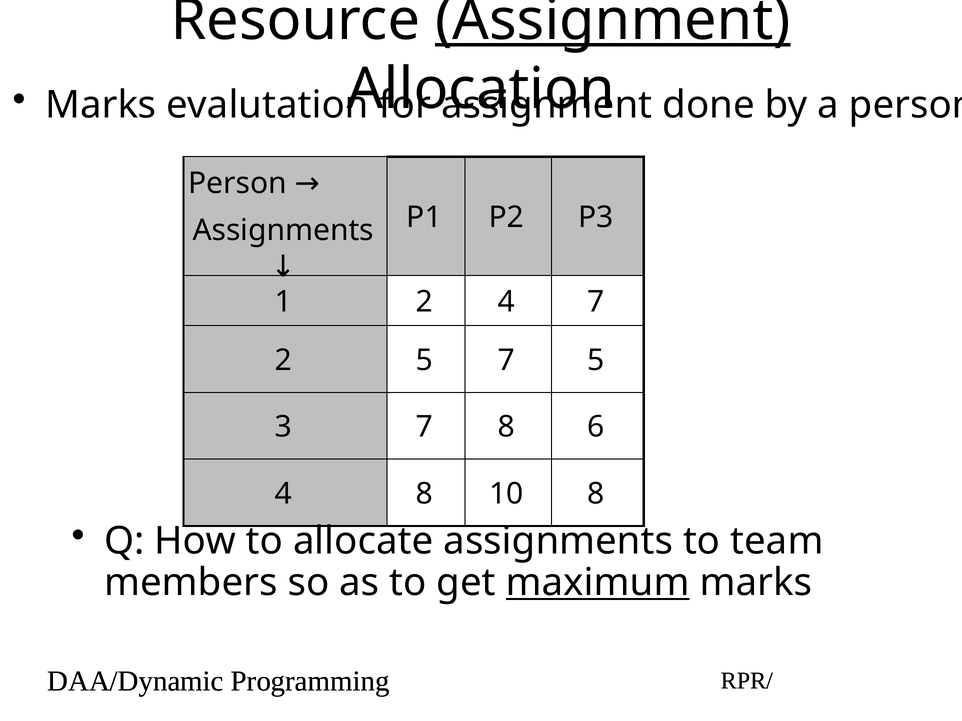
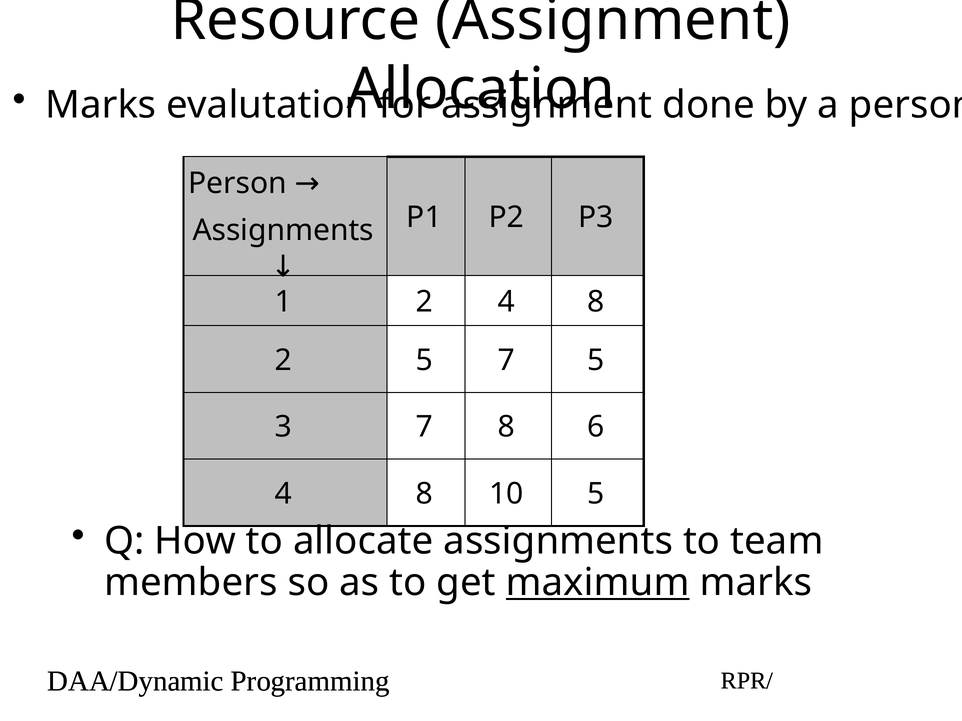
Assignment underline: present -> none (613, 20)
2 4 7: 7 -> 8 (596, 302)
10 8: 8 -> 5 (596, 494)
